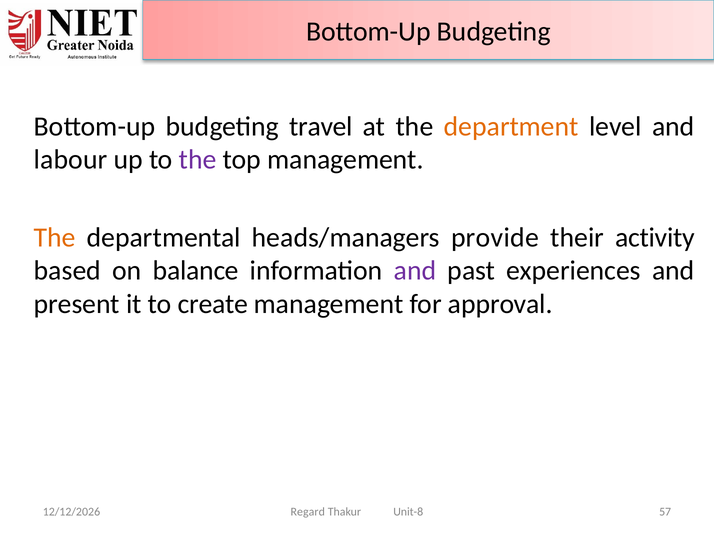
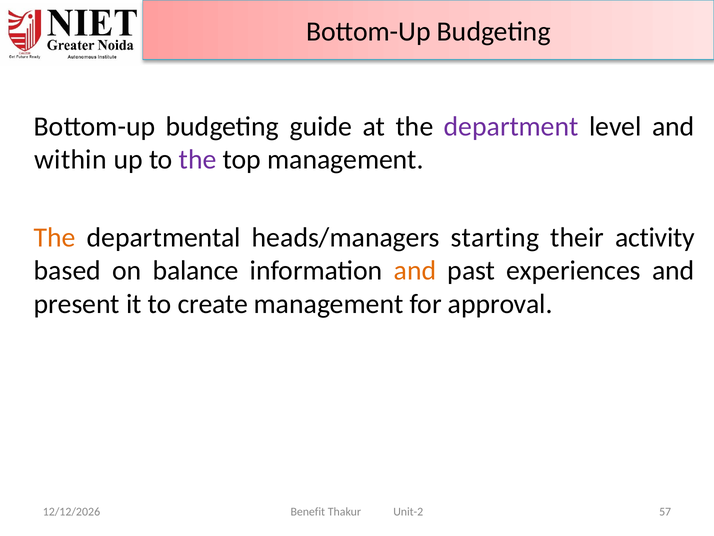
travel: travel -> guide (321, 126)
department colour: orange -> purple (511, 126)
labour: labour -> within (71, 160)
provide: provide -> starting (495, 237)
and colour: purple -> orange (415, 271)
Regard: Regard -> Benefit (308, 511)
Unit-8: Unit-8 -> Unit-2 (408, 511)
